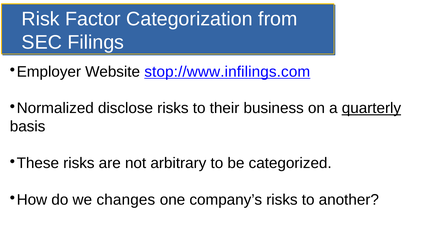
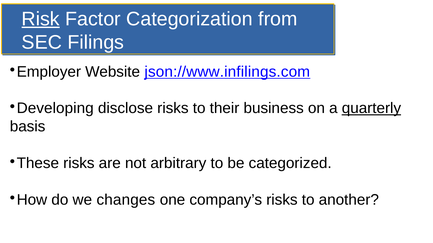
Risk underline: none -> present (41, 19)
stop://www.infilings.com: stop://www.infilings.com -> json://www.infilings.com (227, 72)
Normalized: Normalized -> Developing (55, 108)
